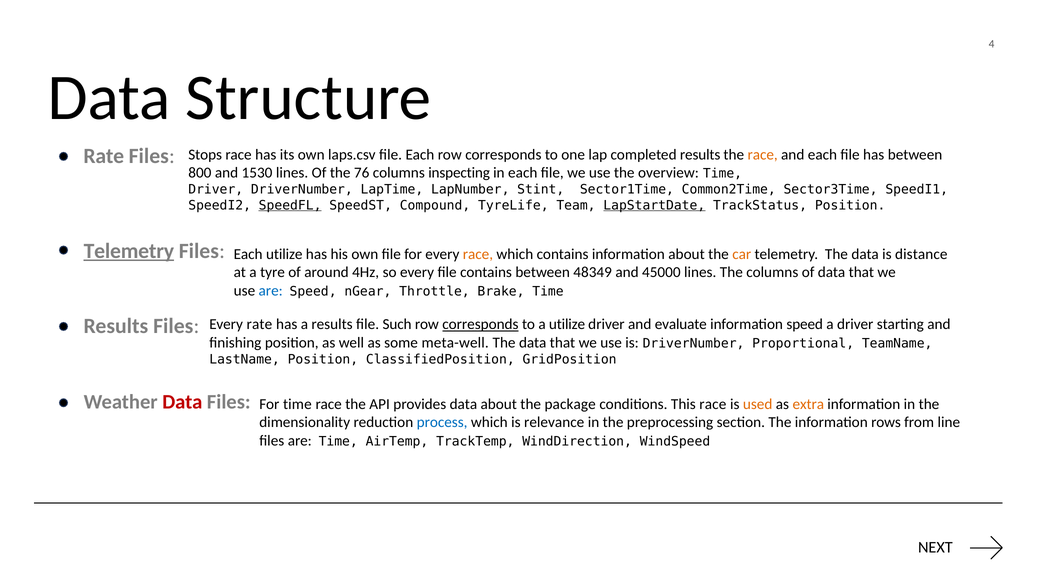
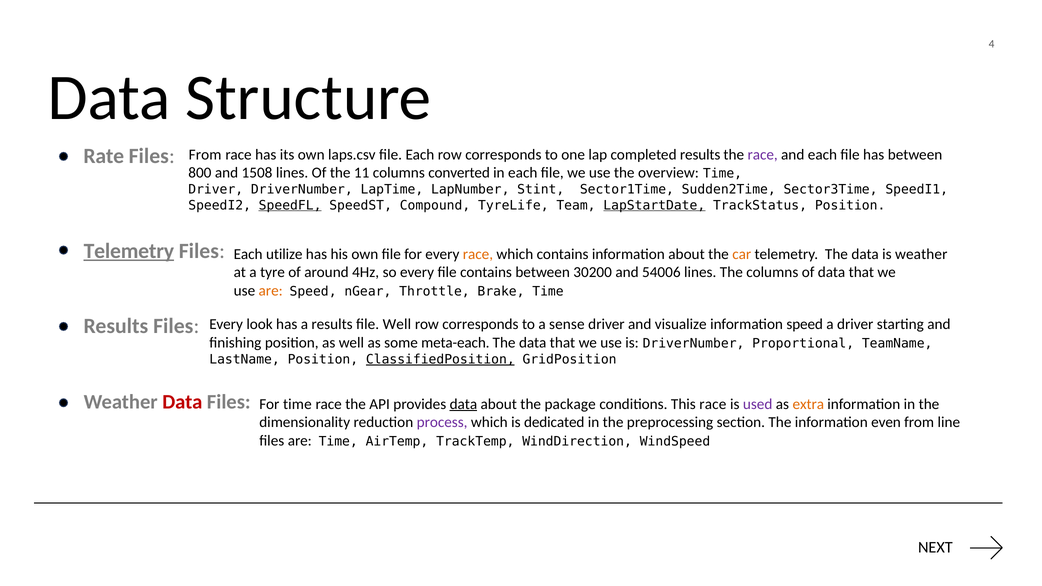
Stops: Stops -> From (205, 155)
race colour: orange -> purple (763, 155)
1530: 1530 -> 1508 (257, 173)
76: 76 -> 11 (362, 173)
inspecting: inspecting -> converted (459, 173)
Common2Time: Common2Time -> Sudden2Time (729, 190)
is distance: distance -> weather (921, 254)
48349: 48349 -> 30200 (593, 272)
45000: 45000 -> 54006 (661, 272)
are colour: blue -> orange (271, 291)
Every rate: rate -> look (260, 324)
file Such: Such -> Well (397, 324)
corresponds underline: present -> none (480, 324)
a utilize: utilize -> sense (567, 324)
evaluate: evaluate -> visualize (681, 324)
meta-well: meta-well -> meta-each (455, 343)
ClassifiedPosition underline: none -> present (440, 359)
data underline: none -> present (463, 404)
used colour: orange -> purple (758, 404)
process colour: blue -> purple (442, 422)
relevance: relevance -> dedicated (554, 422)
rows: rows -> even (886, 422)
